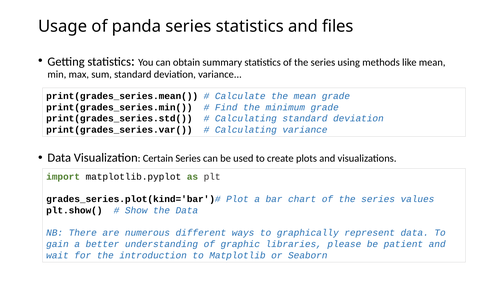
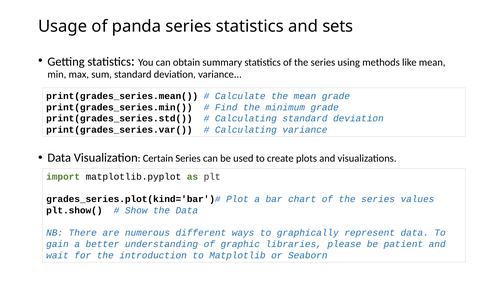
files: files -> sets (338, 27)
